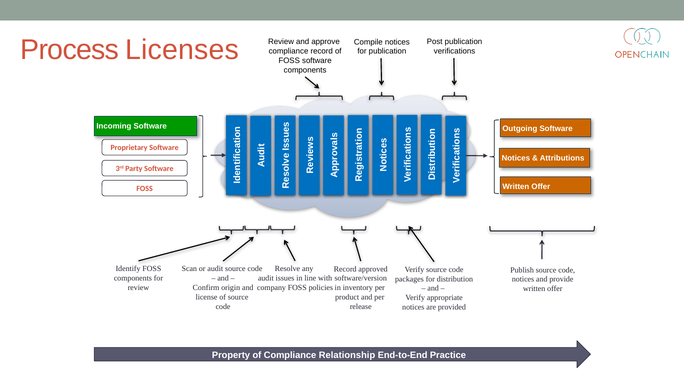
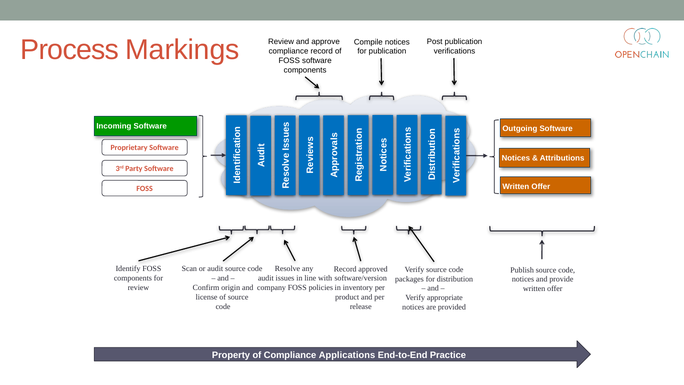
Licenses: Licenses -> Markings (182, 50)
Relationship: Relationship -> Applications (347, 355)
